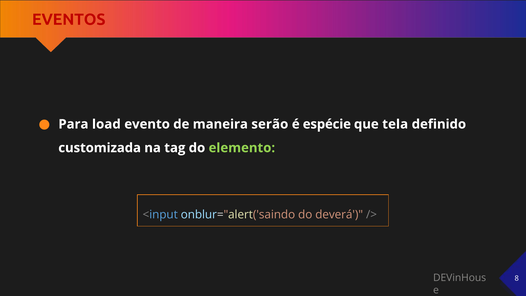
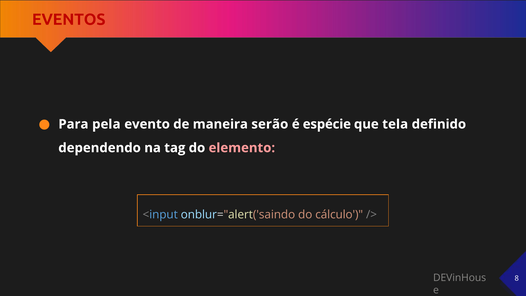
load: load -> pela (106, 124)
customizada: customizada -> dependendo (100, 148)
elemento colour: light green -> pink (242, 148)
deverá: deverá -> cálculo (339, 215)
